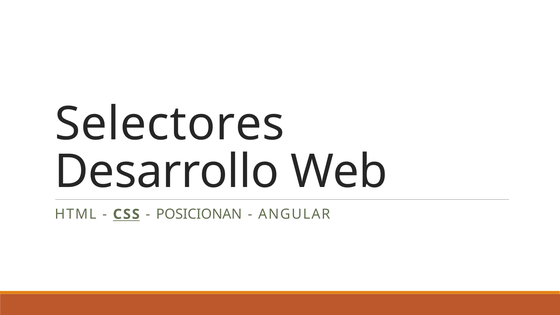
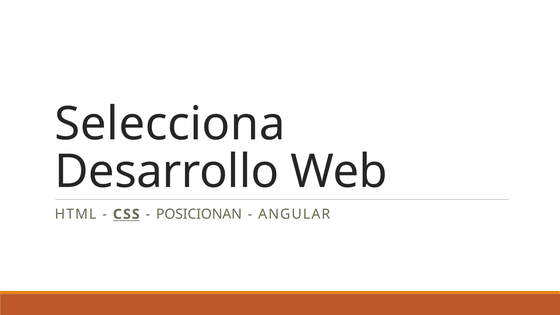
Selectores: Selectores -> Selecciona (170, 124)
